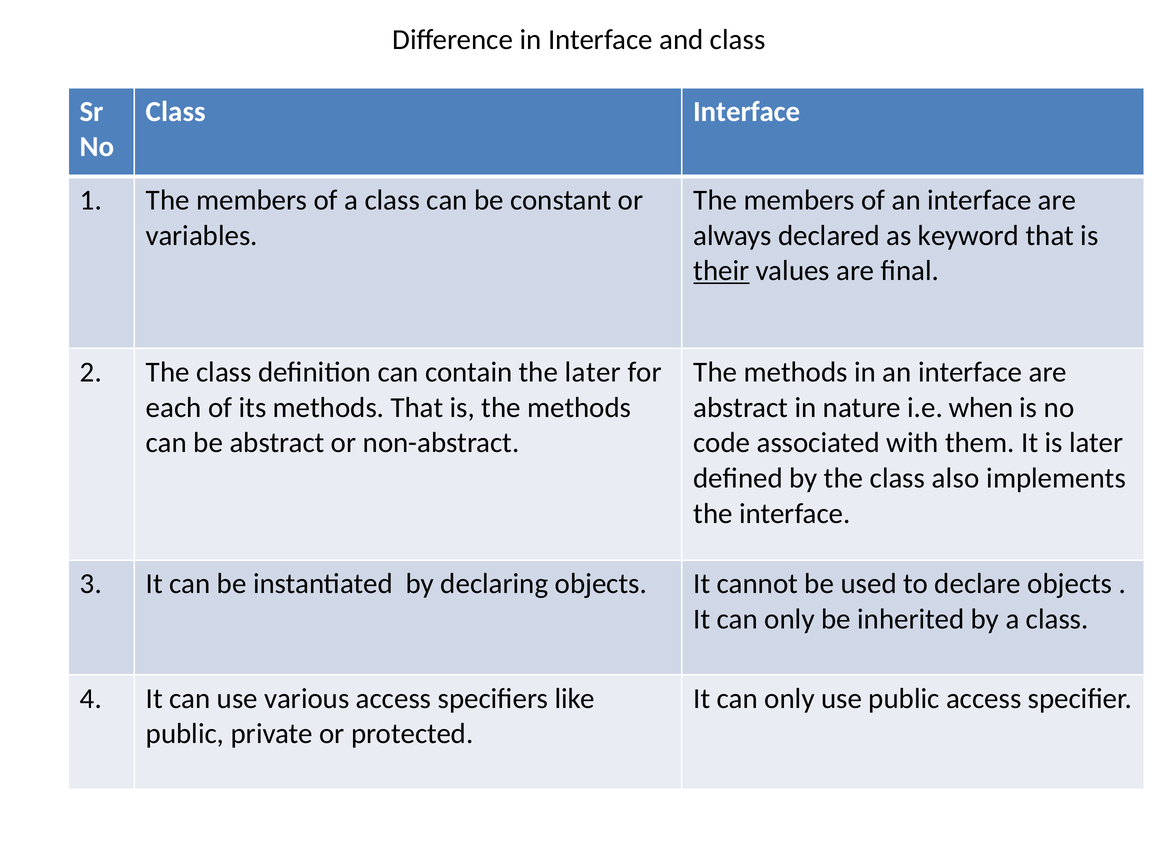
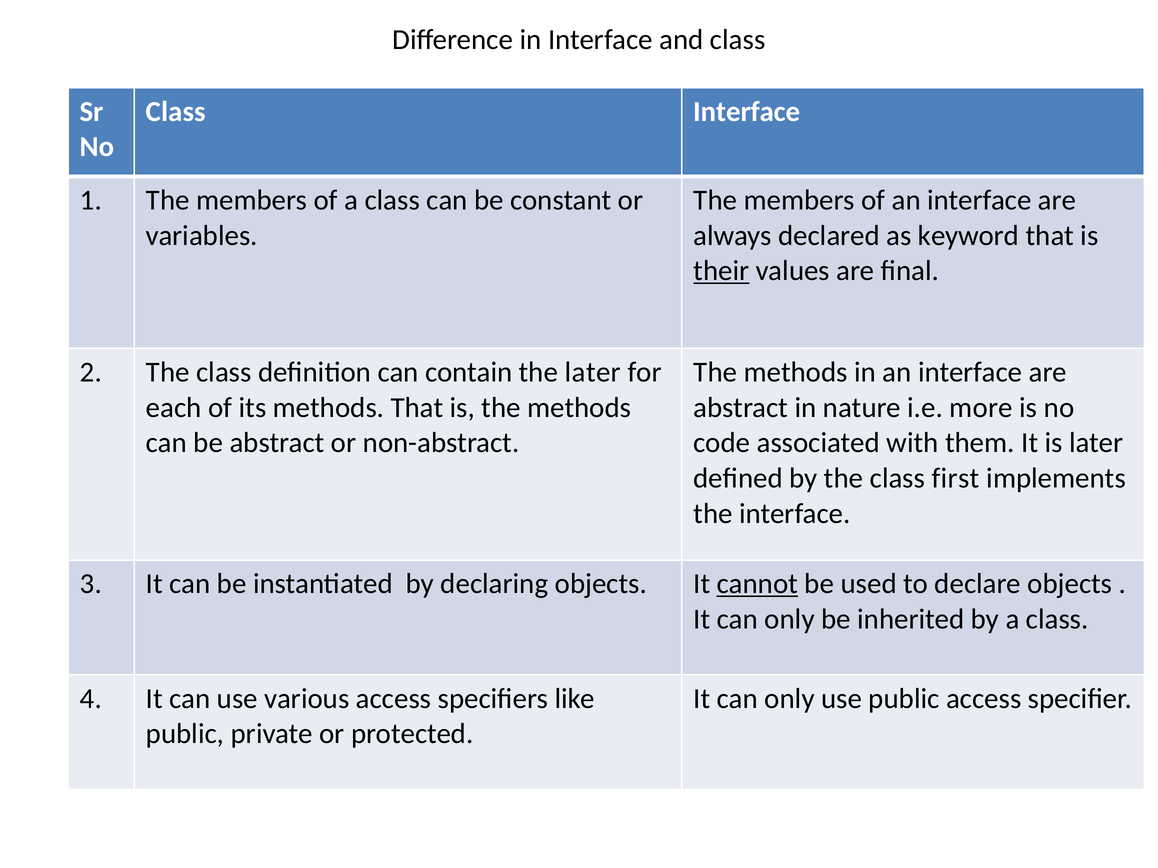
when: when -> more (981, 408)
also: also -> first (956, 478)
cannot underline: none -> present (757, 584)
